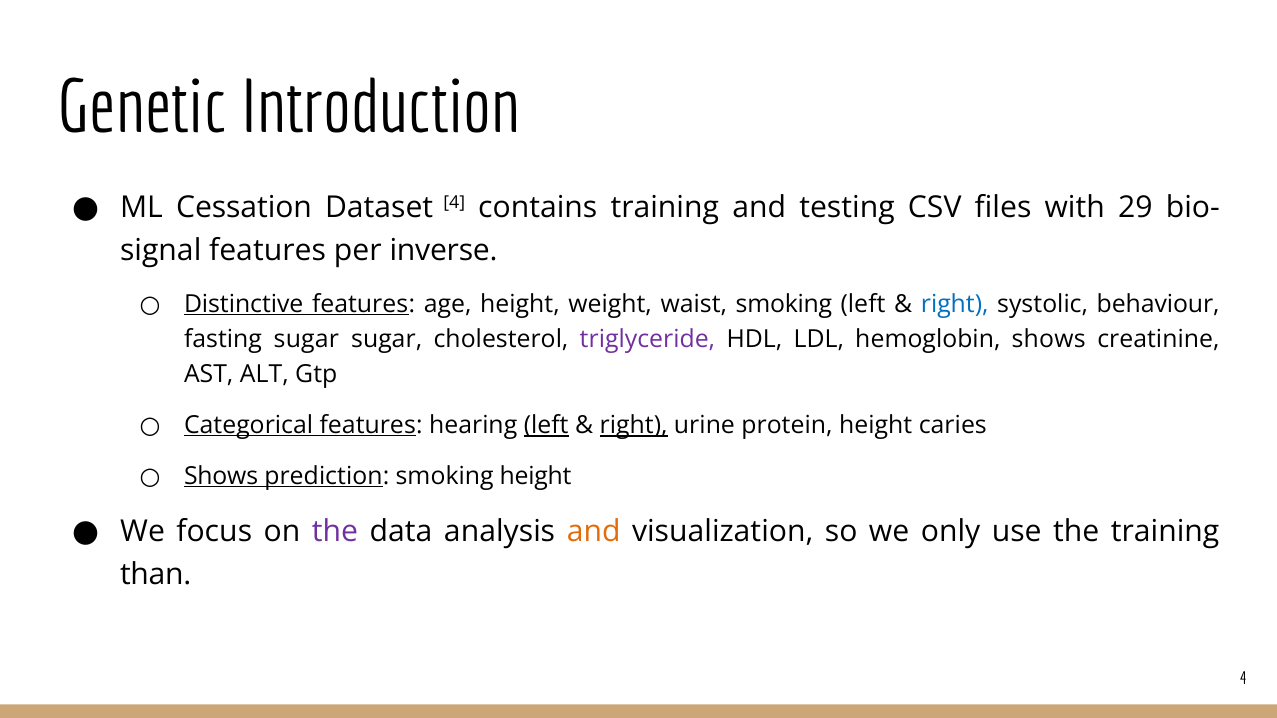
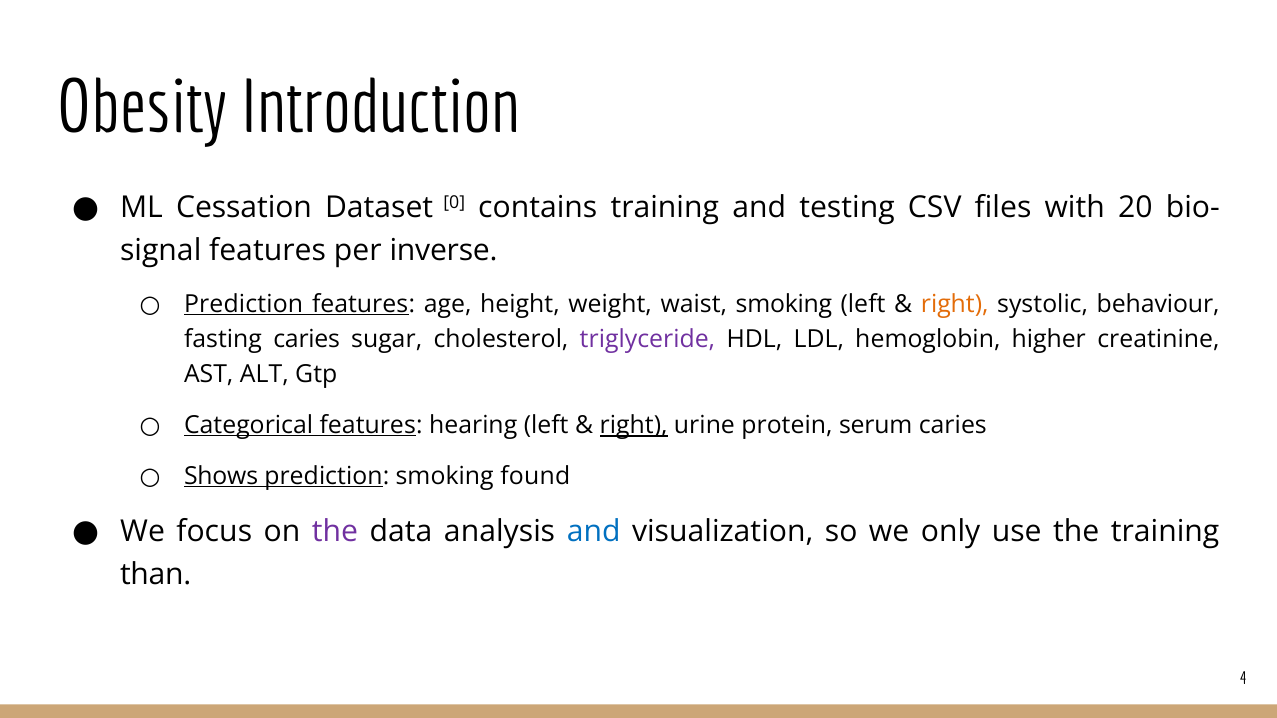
Genetic: Genetic -> Obesity (142, 108)
Dataset 4: 4 -> 0 (454, 203)
29: 29 -> 20 (1135, 208)
Distinctive: Distinctive -> Prediction (244, 305)
right colour: blue -> orange (955, 305)
fasting sugar: sugar -> caries (307, 340)
hemoglobin shows: shows -> higher (1049, 340)
left underline: present -> none (546, 426)
protein height: height -> serum (876, 426)
smoking height: height -> found (535, 477)
and colour: orange -> blue (594, 532)
